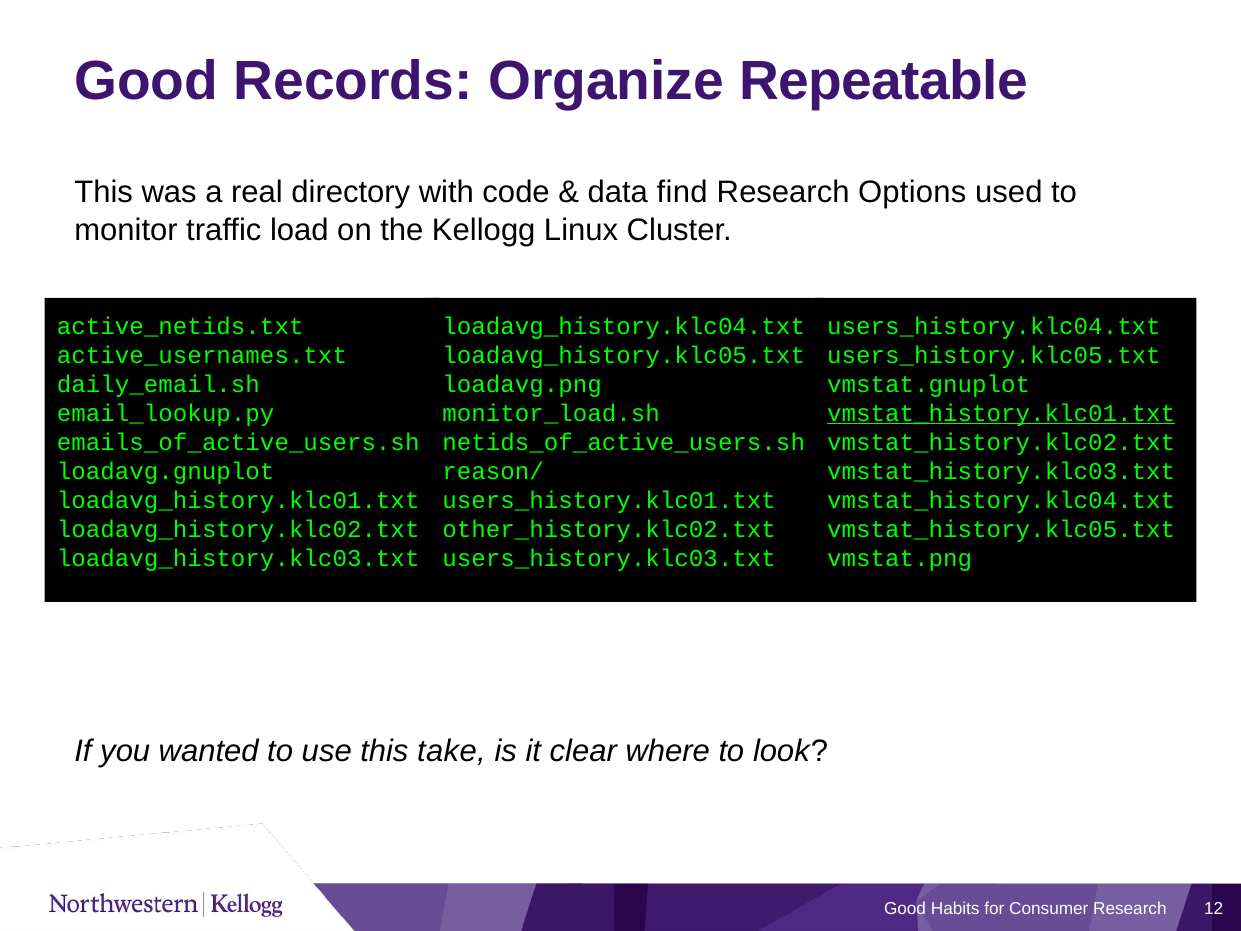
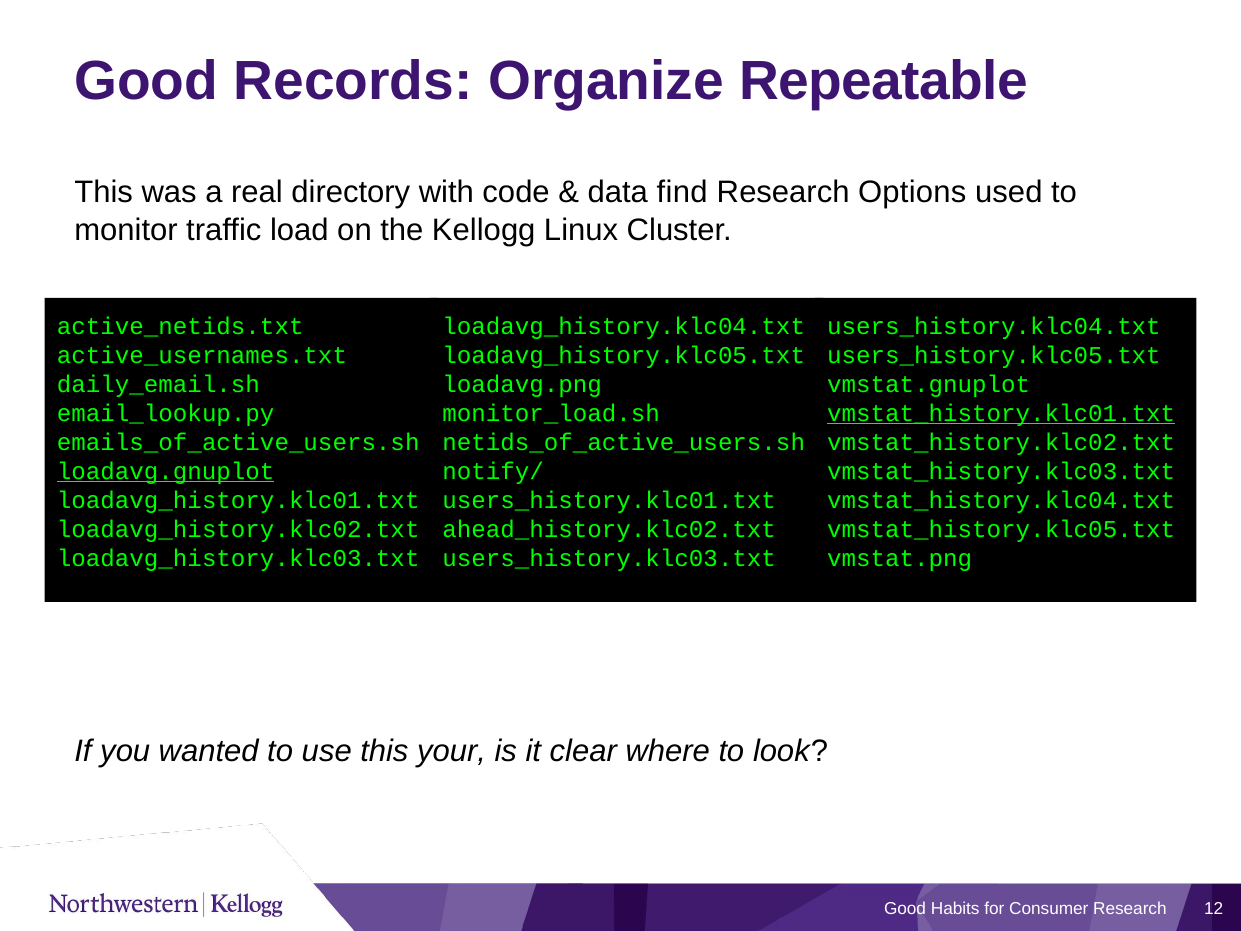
loadavg.gnuplot underline: none -> present (166, 471)
reason/: reason/ -> notify/ (493, 471)
other_history.klc02.txt: other_history.klc02.txt -> ahead_history.klc02.txt (609, 529)
take: take -> your (452, 751)
